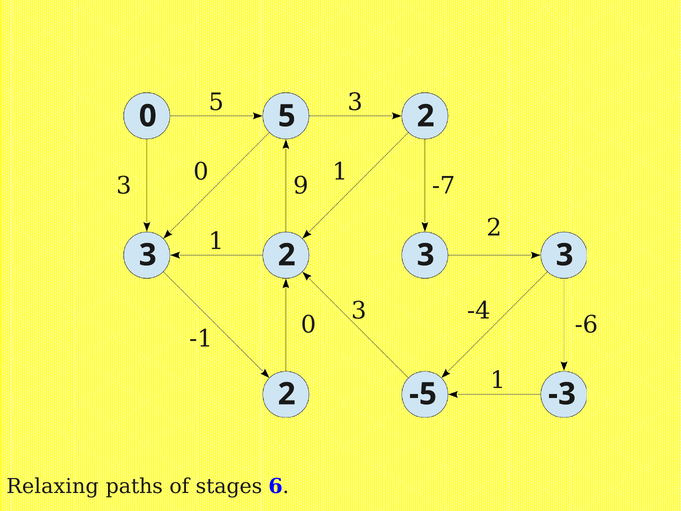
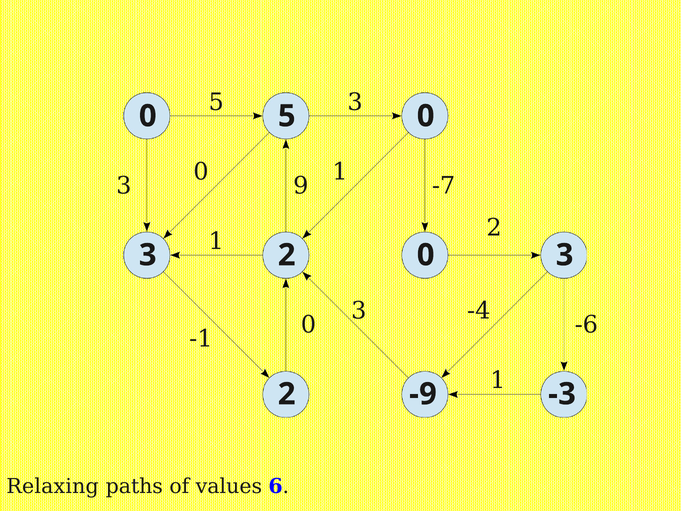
0 5 2: 2 -> 0 (426, 116)
3 2 3: 3 -> 0 (426, 255)
-5: -5 -> -9 (423, 394)
stages: stages -> values (229, 486)
